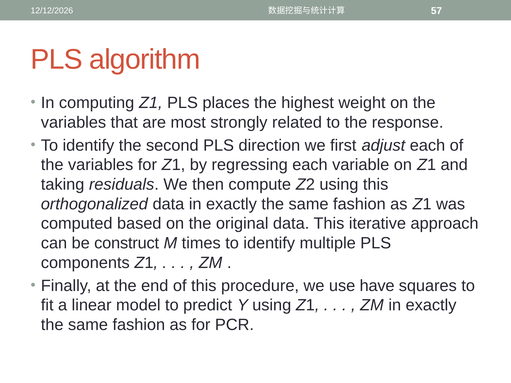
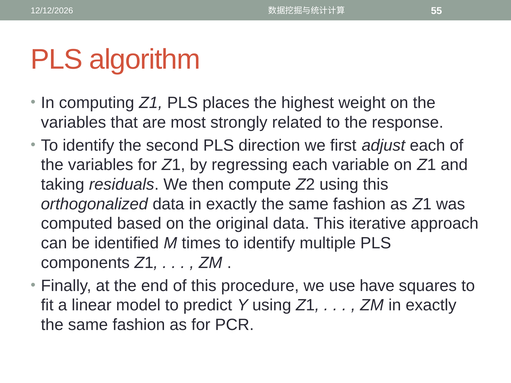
57: 57 -> 55 (436, 11)
construct: construct -> identified (127, 243)
